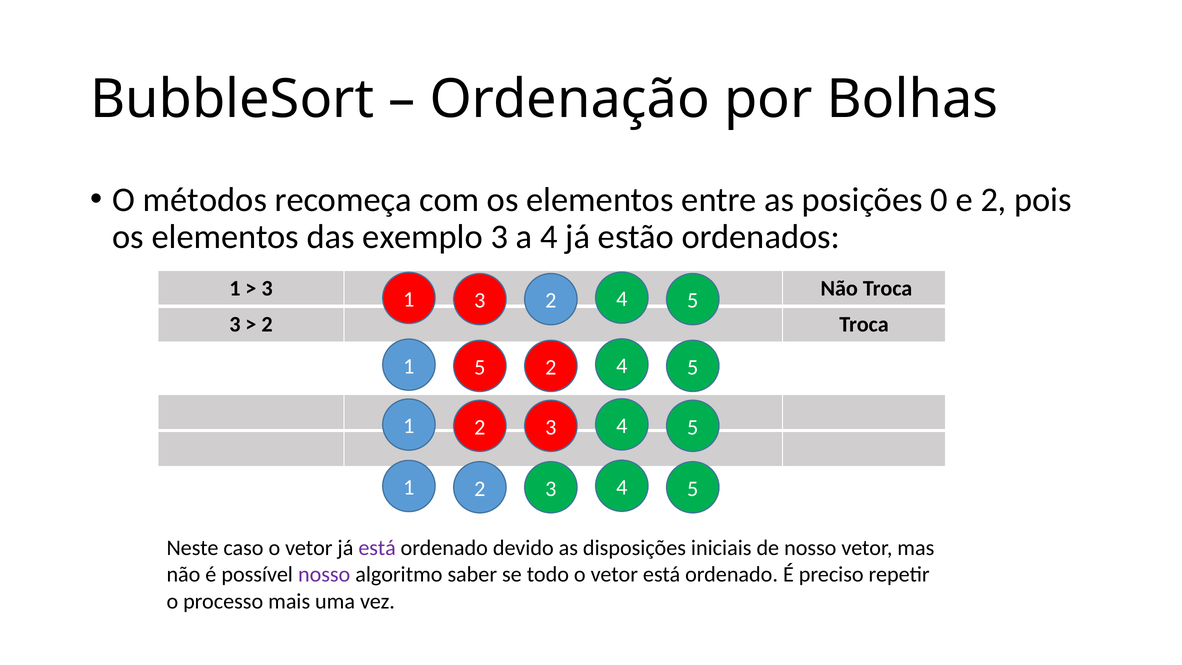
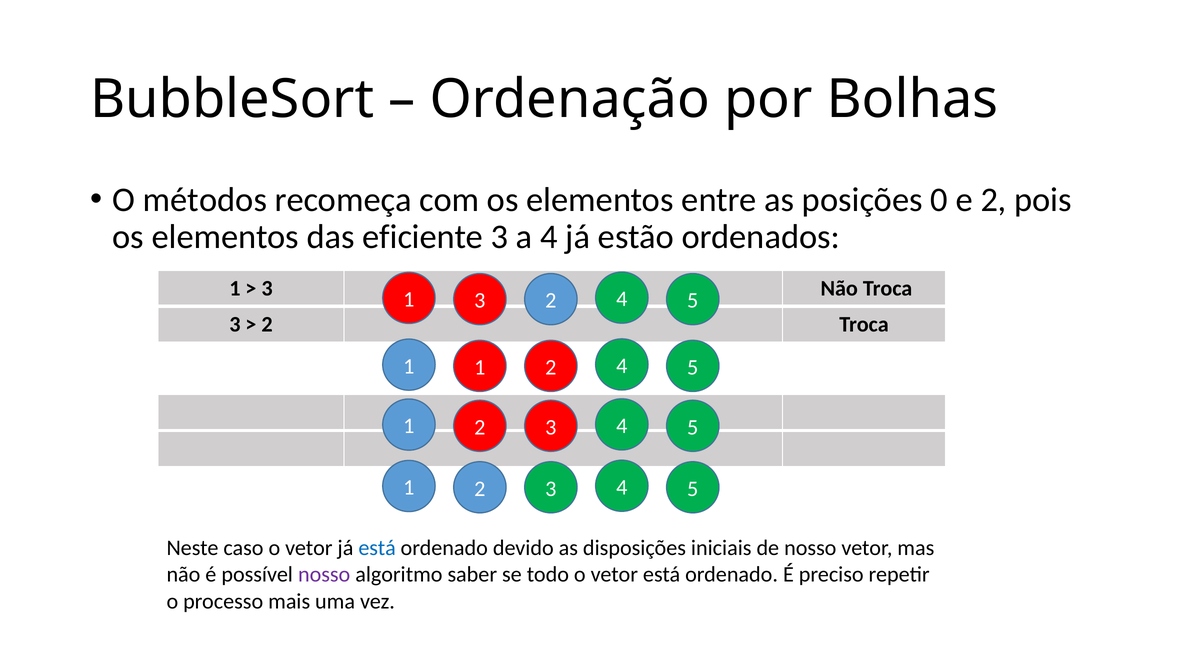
exemplo: exemplo -> eficiente (423, 237)
1 5: 5 -> 1 (480, 367)
está colour: purple -> blue (377, 548)
